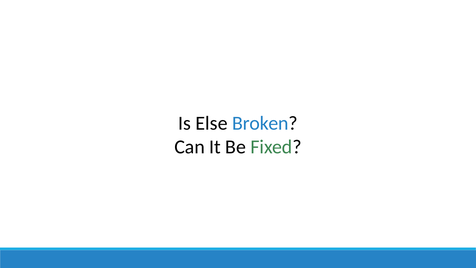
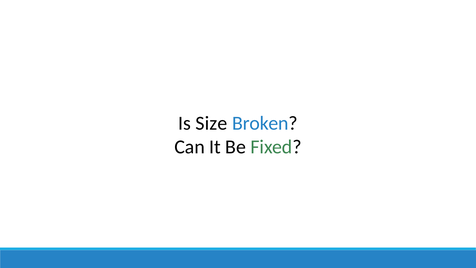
Else: Else -> Size (211, 123)
